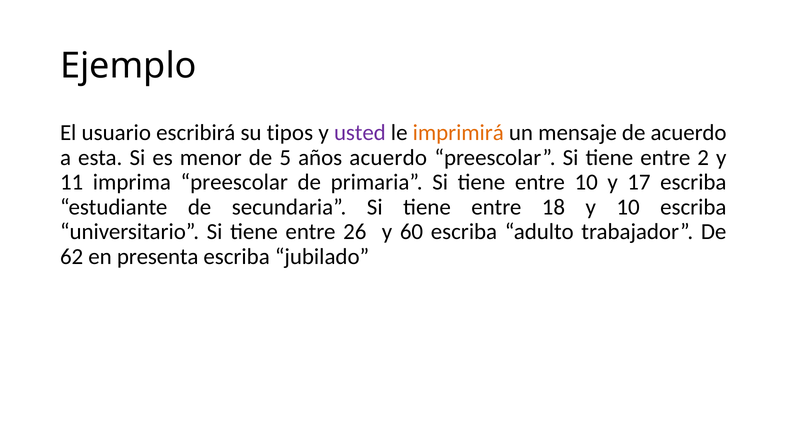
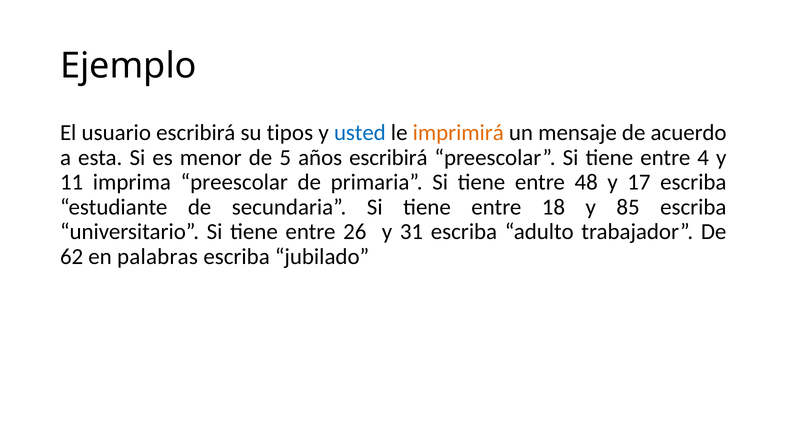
usted colour: purple -> blue (360, 133)
años acuerdo: acuerdo -> escribirá (388, 158)
2: 2 -> 4 (703, 158)
entre 10: 10 -> 48 (586, 183)
y 10: 10 -> 85 (628, 207)
60: 60 -> 31 (411, 232)
presenta: presenta -> palabras (157, 257)
